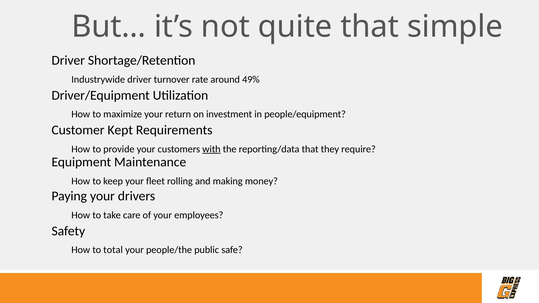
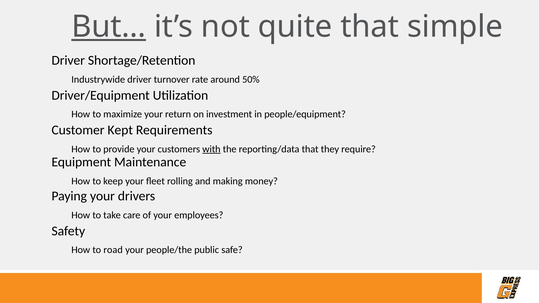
But… underline: none -> present (109, 27)
49%: 49% -> 50% (251, 79)
total: total -> road (113, 250)
